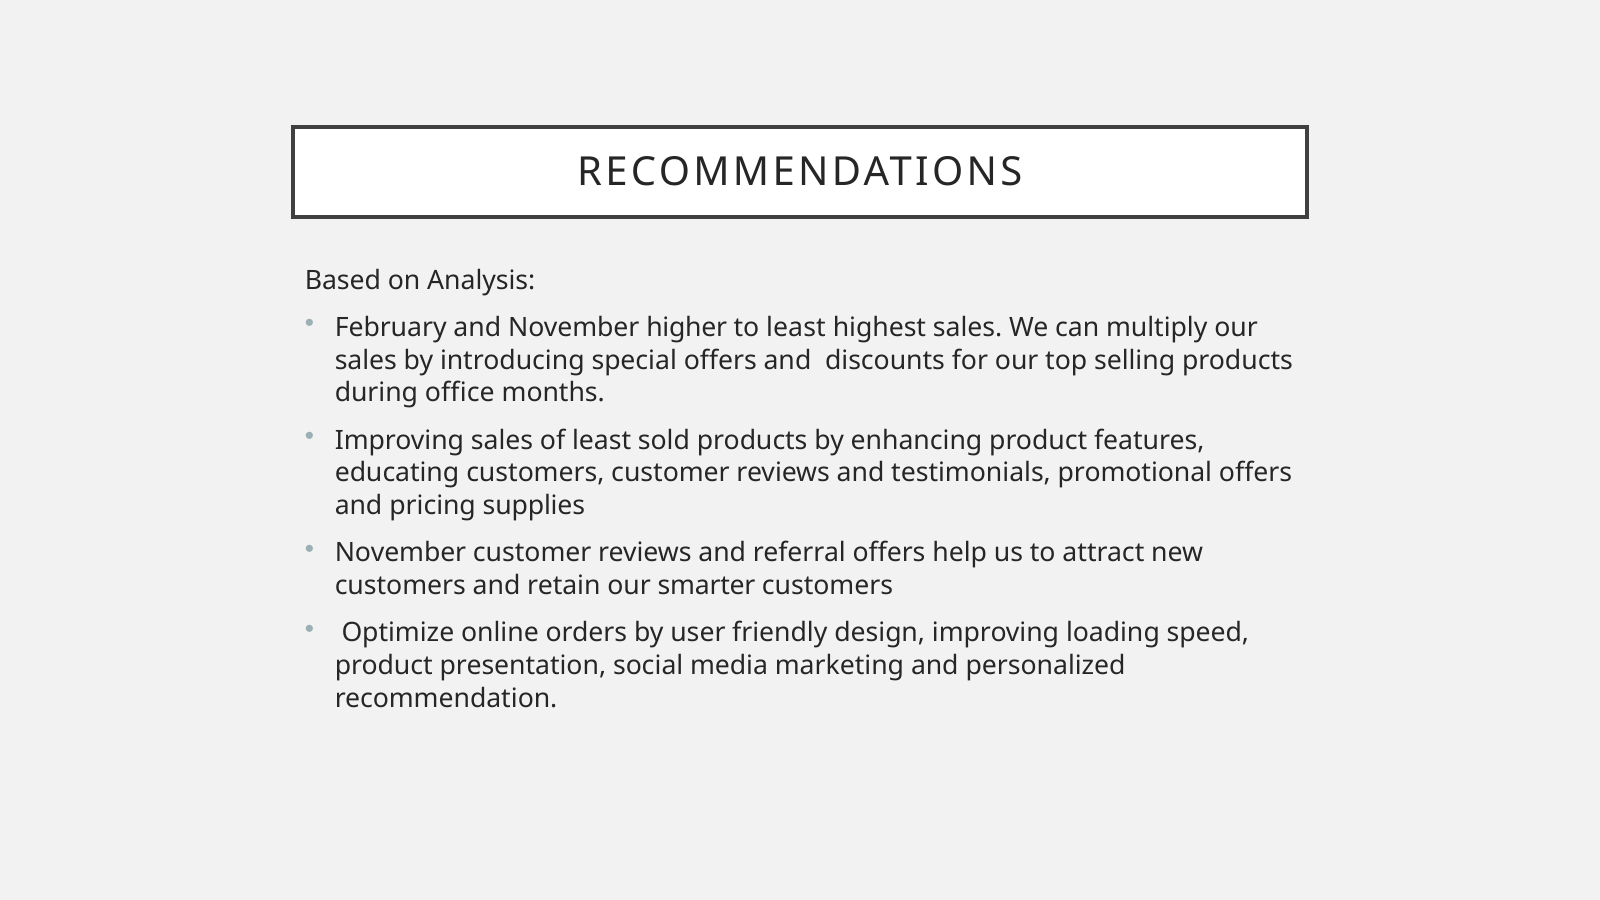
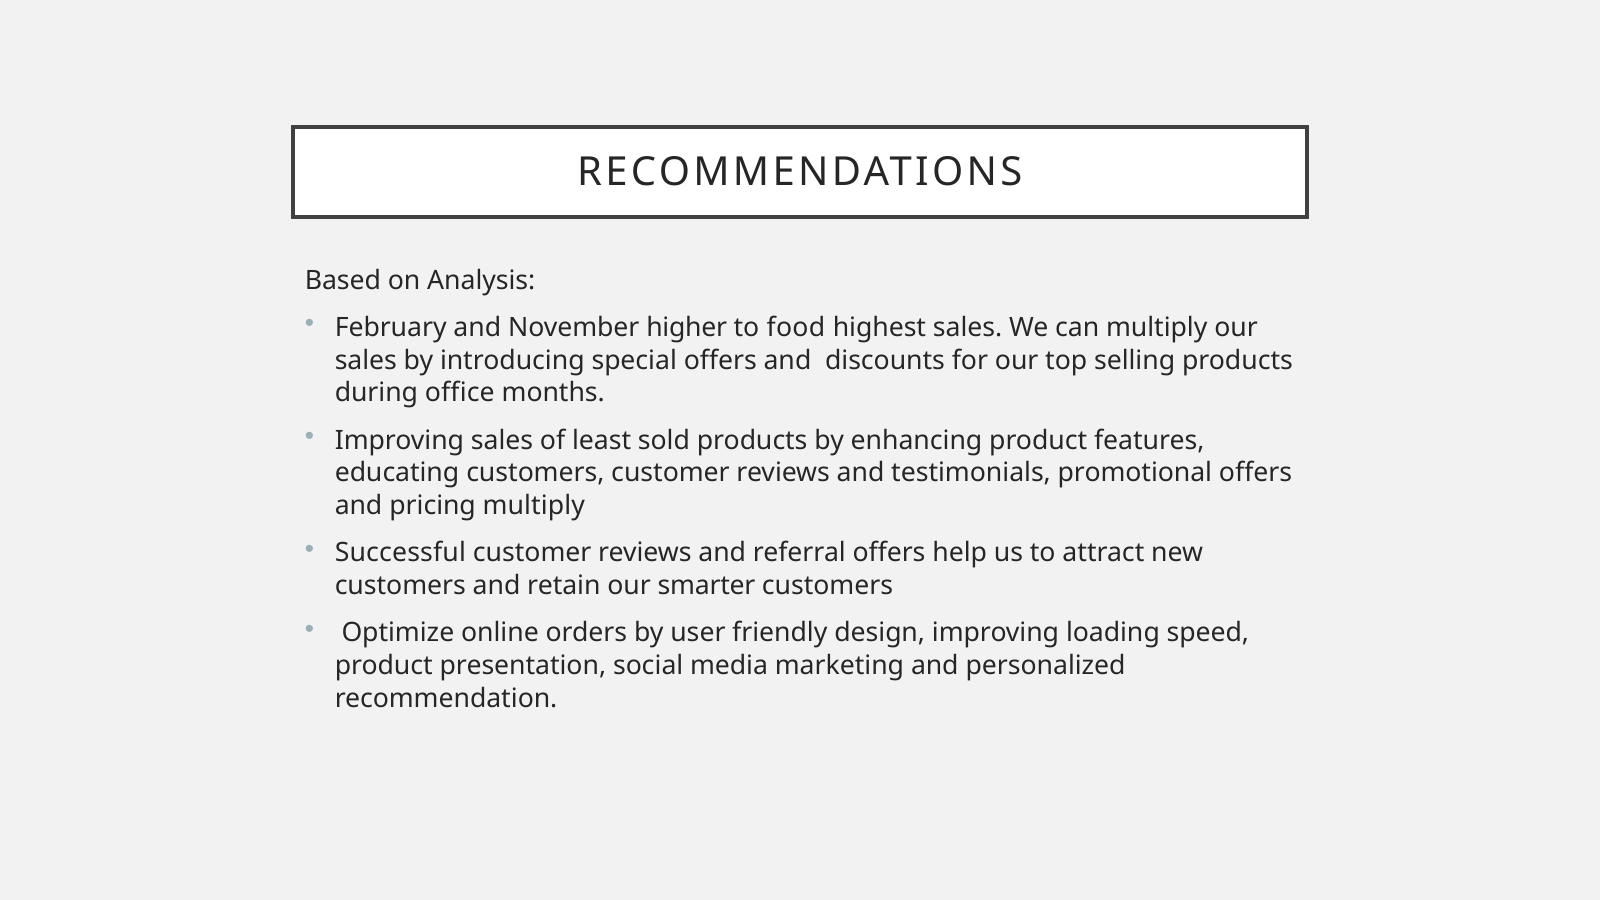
to least: least -> food (796, 328)
pricing supplies: supplies -> multiply (534, 506)
November: November -> Successful (400, 553)
